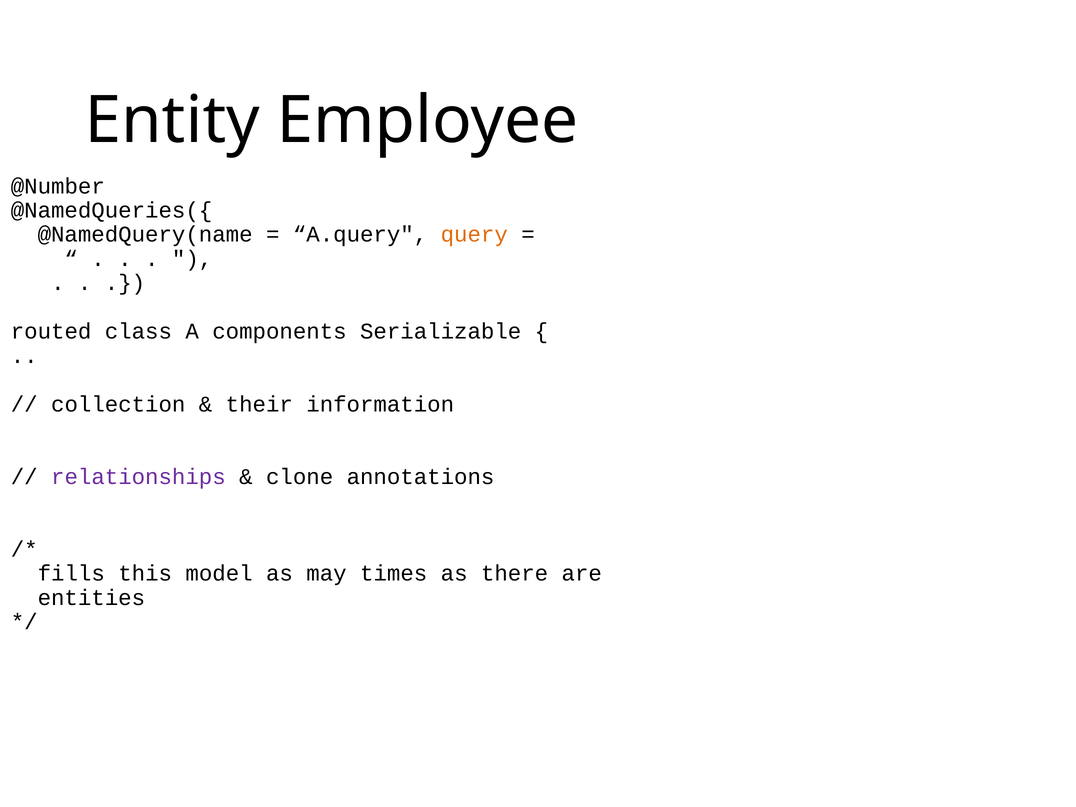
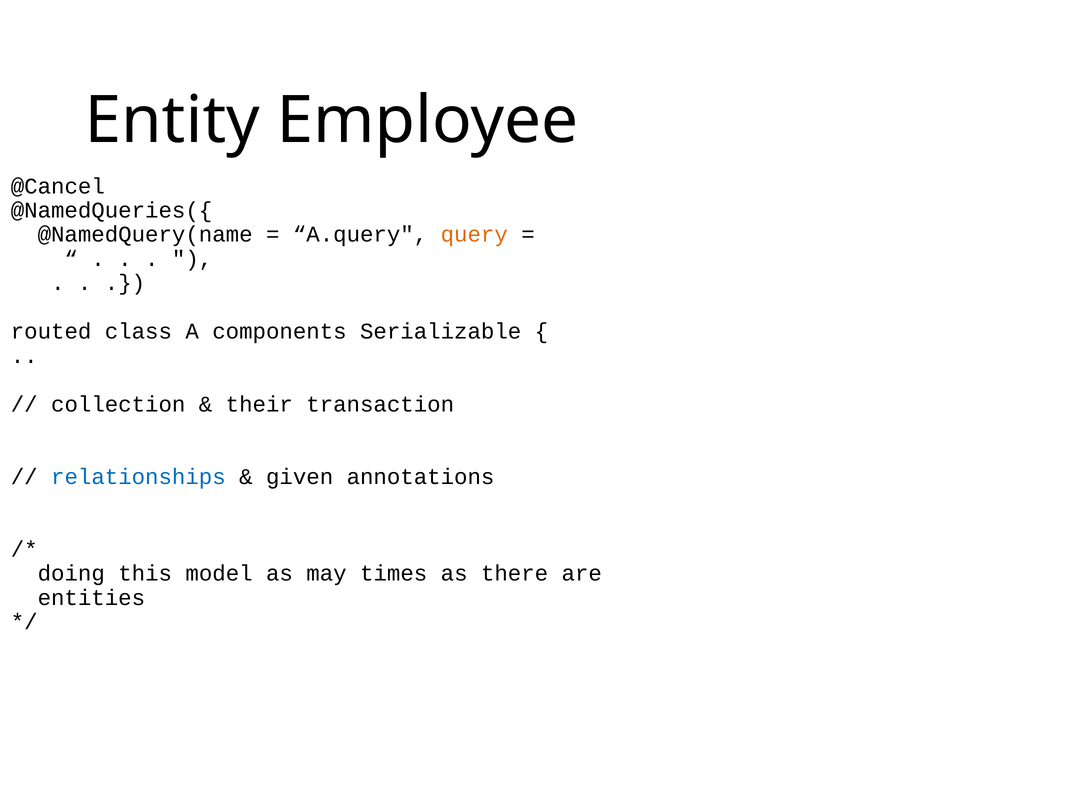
@Number: @Number -> @Cancel (58, 186)
information: information -> transaction (380, 404)
relationships colour: purple -> blue (138, 477)
clone: clone -> given (300, 477)
fills: fills -> doing (71, 574)
